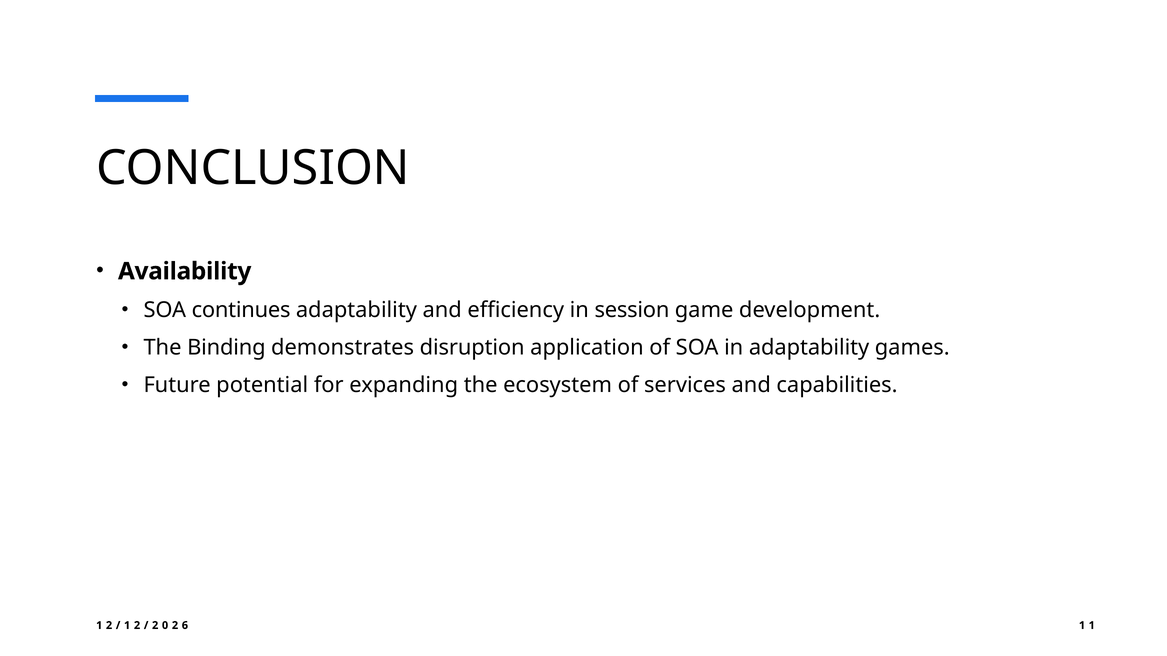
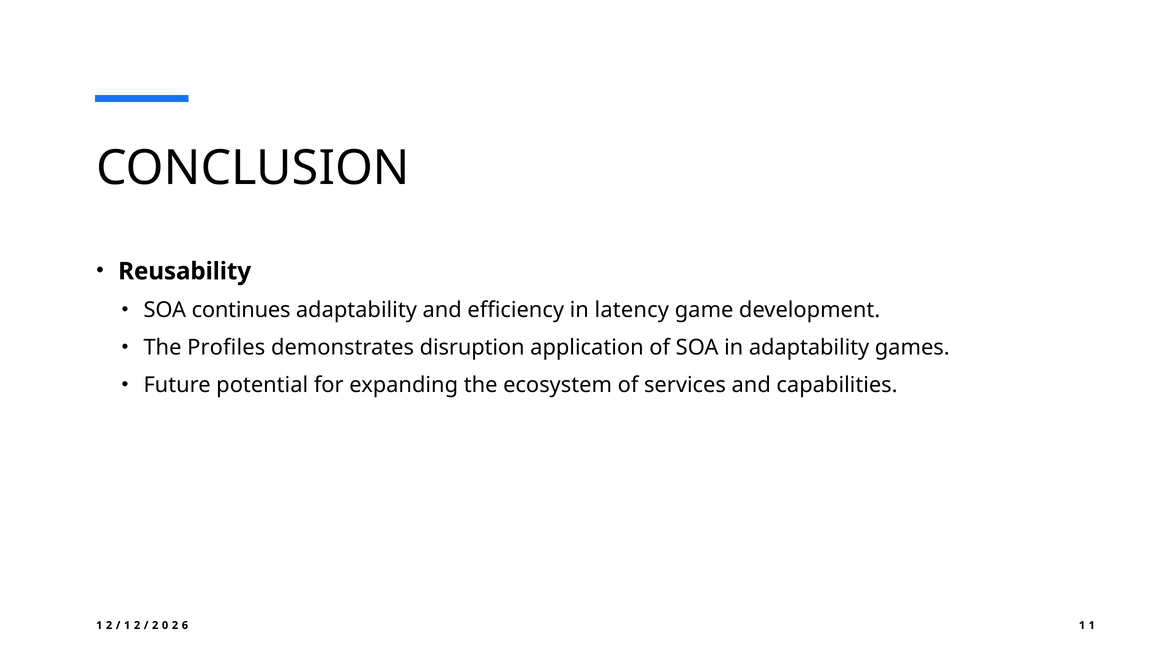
Availability: Availability -> Reusability (185, 271)
session: session -> latency (632, 310)
Binding: Binding -> Profiles (226, 348)
